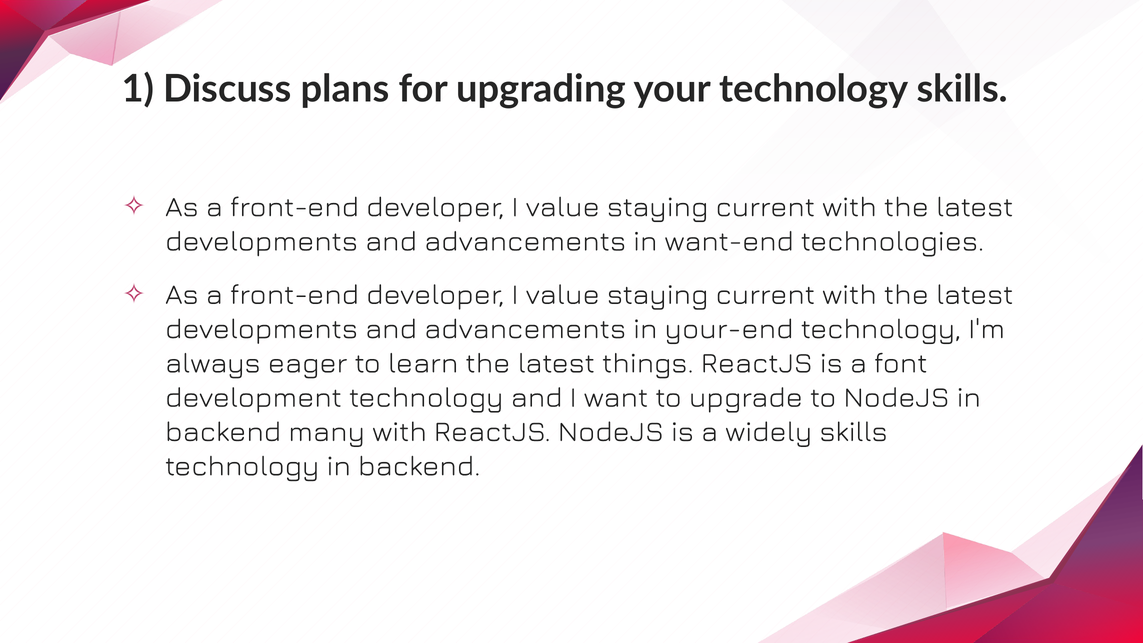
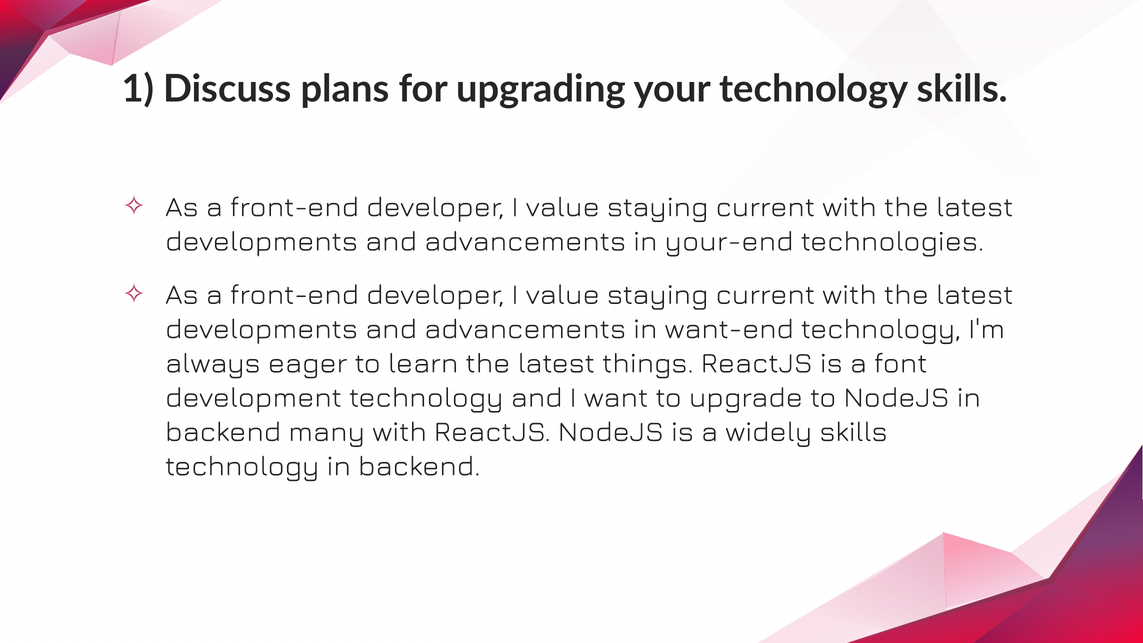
want-end: want-end -> your-end (729, 241)
your-end: your-end -> want-end (729, 329)
